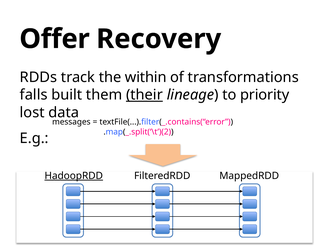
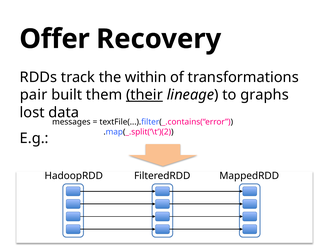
falls: falls -> pair (34, 95)
priority: priority -> graphs (265, 95)
HadoopRDD underline: present -> none (74, 176)
